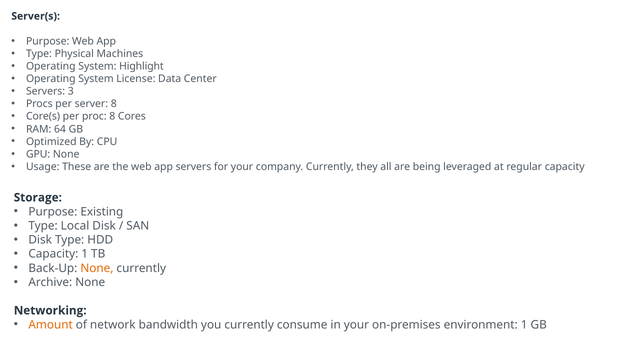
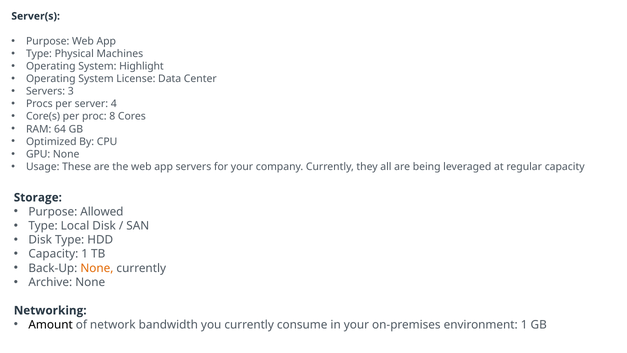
server 8: 8 -> 4 (114, 104)
Existing: Existing -> Allowed (102, 211)
Amount colour: orange -> black (51, 324)
